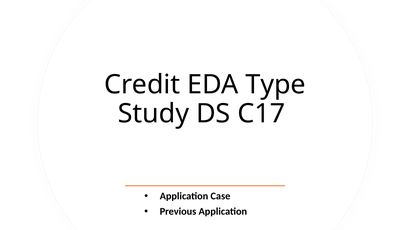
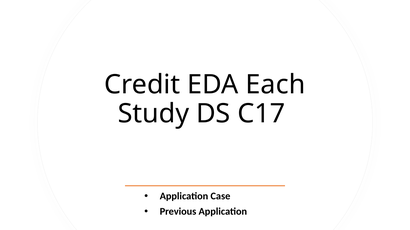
Type: Type -> Each (275, 85)
